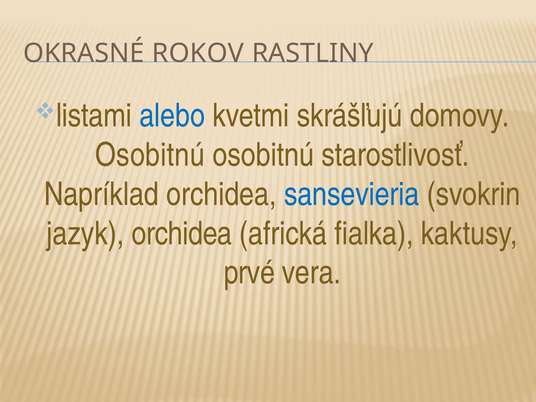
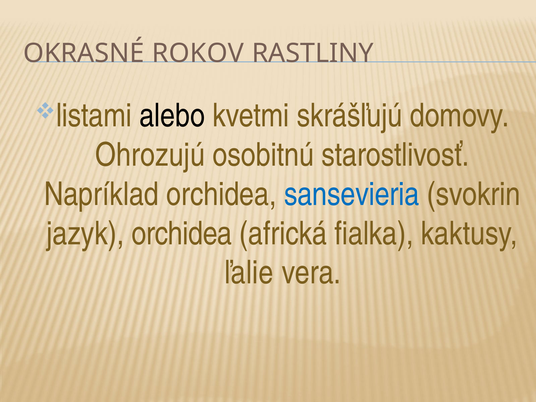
alebo colour: blue -> black (172, 116)
Osobitnú: Osobitnú -> Ohrozujú (150, 155)
prvé: prvé -> ľalie (249, 273)
